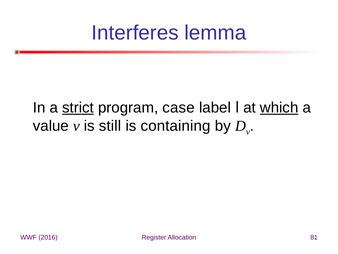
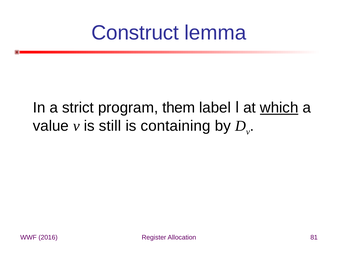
Interferes: Interferes -> Construct (135, 33)
strict underline: present -> none (78, 108)
case: case -> them (179, 108)
